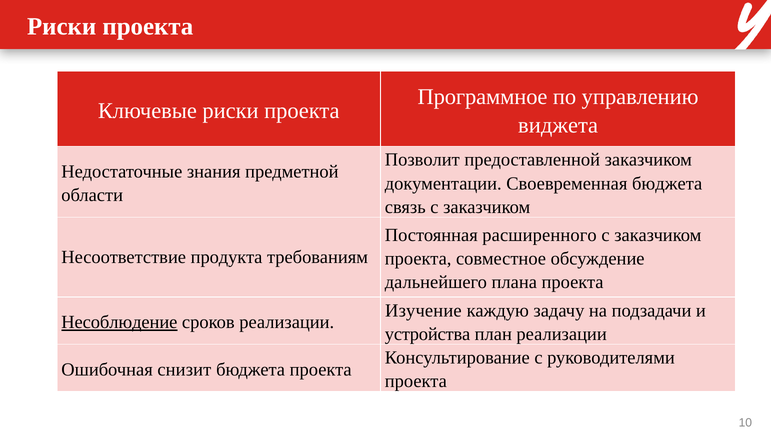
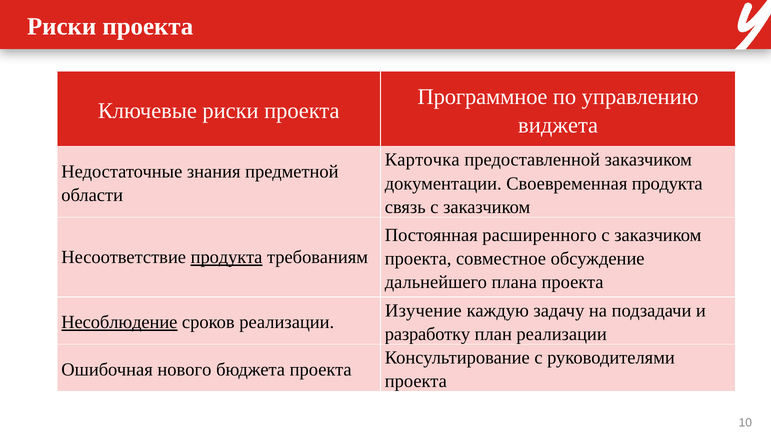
Позволит: Позволит -> Карточка (422, 160)
Своевременная бюджета: бюджета -> продукта (667, 183)
продукта underline: none -> present (227, 257)
устройства: устройства -> разработку (428, 334)
снизит: снизит -> нового (184, 369)
